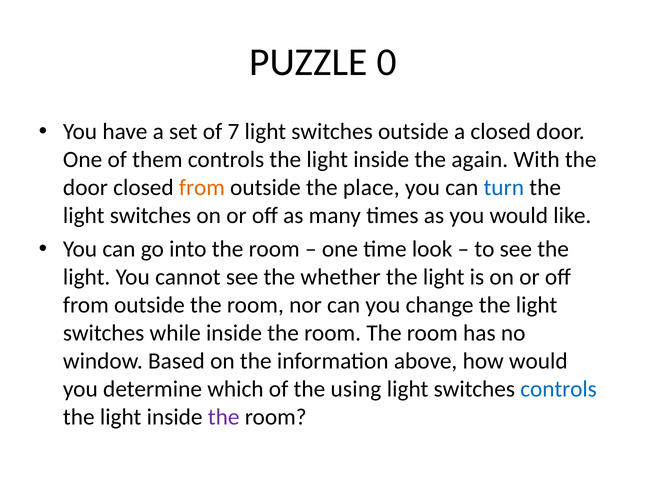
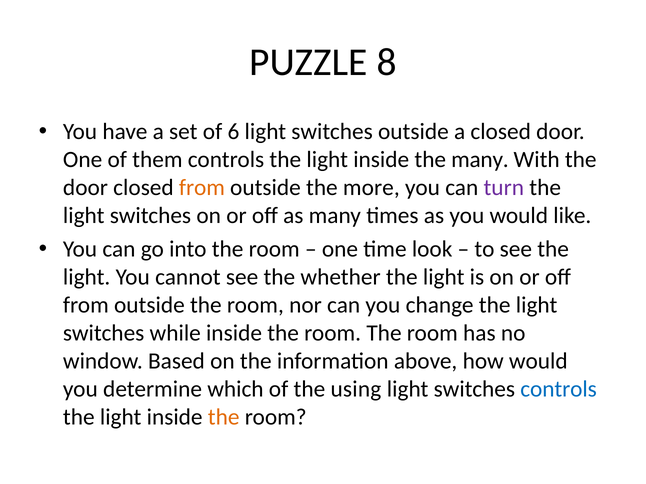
0: 0 -> 8 (387, 63)
7: 7 -> 6 (233, 132)
the again: again -> many (480, 160)
place: place -> more (371, 188)
turn colour: blue -> purple (504, 188)
the colour: purple -> orange (224, 417)
